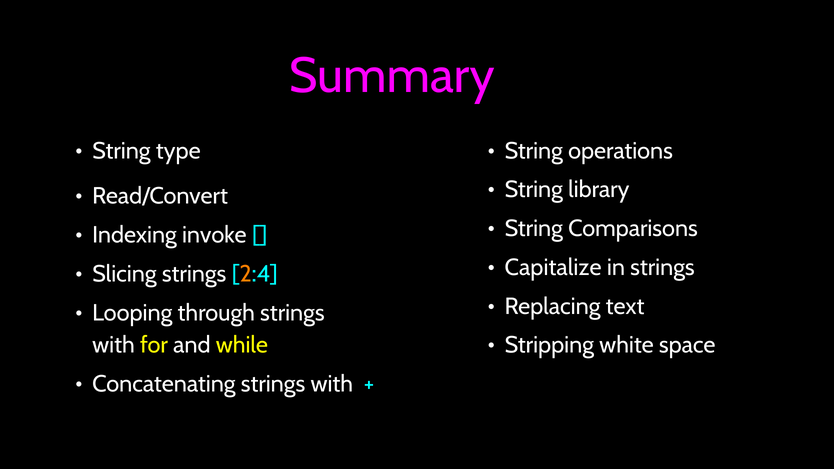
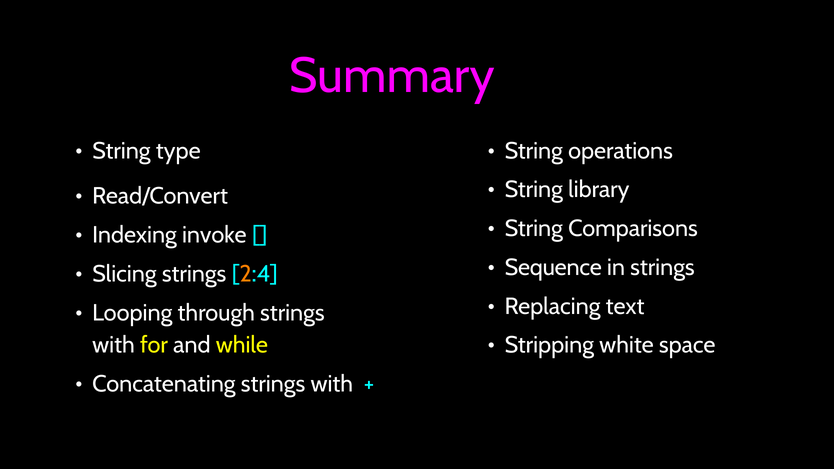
Capitalize: Capitalize -> Sequence (553, 268)
